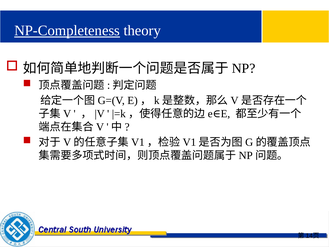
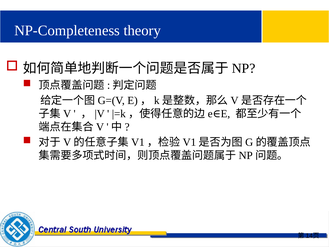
NP-Completeness underline: present -> none (67, 31)
